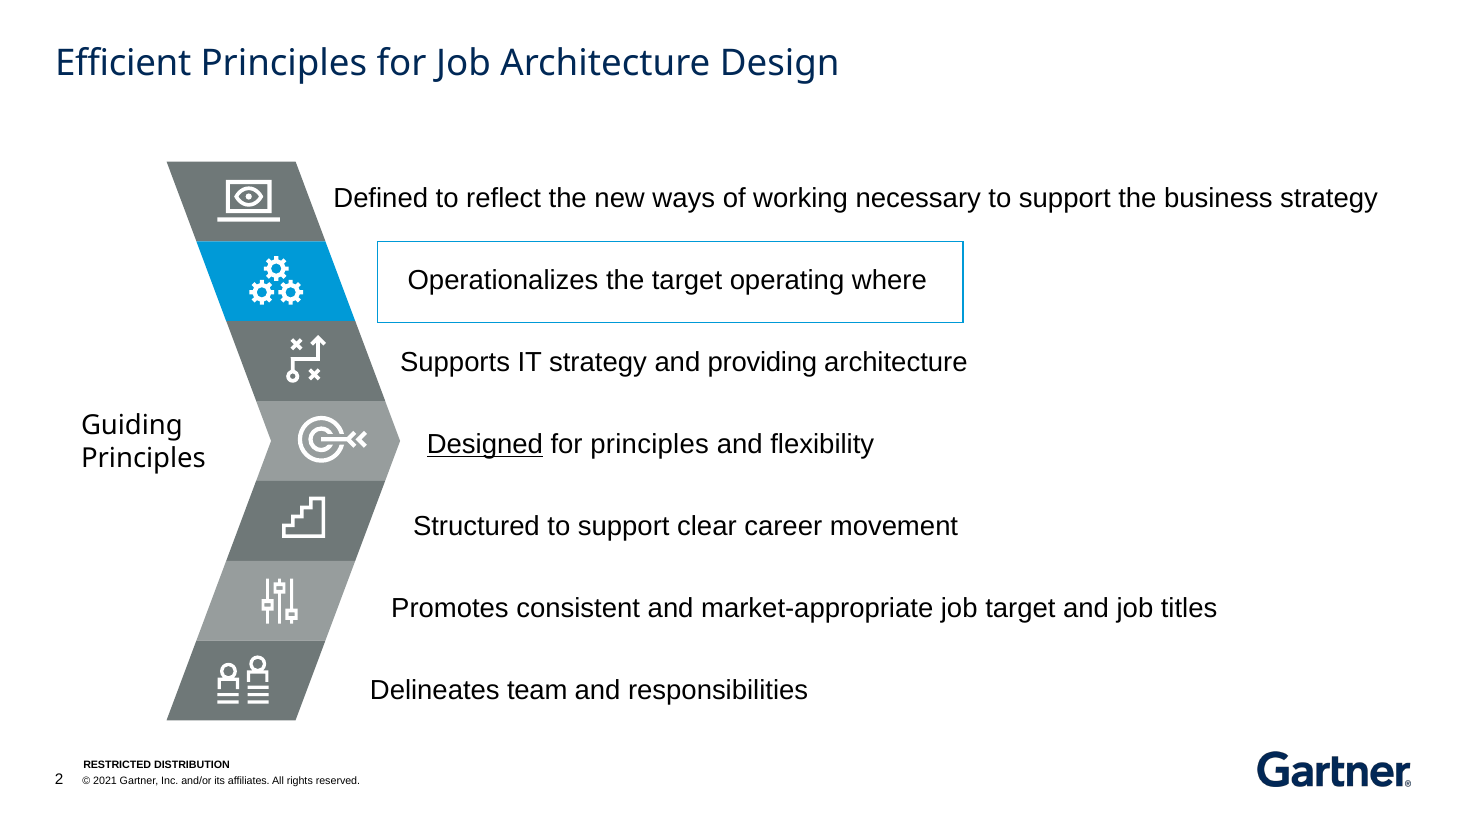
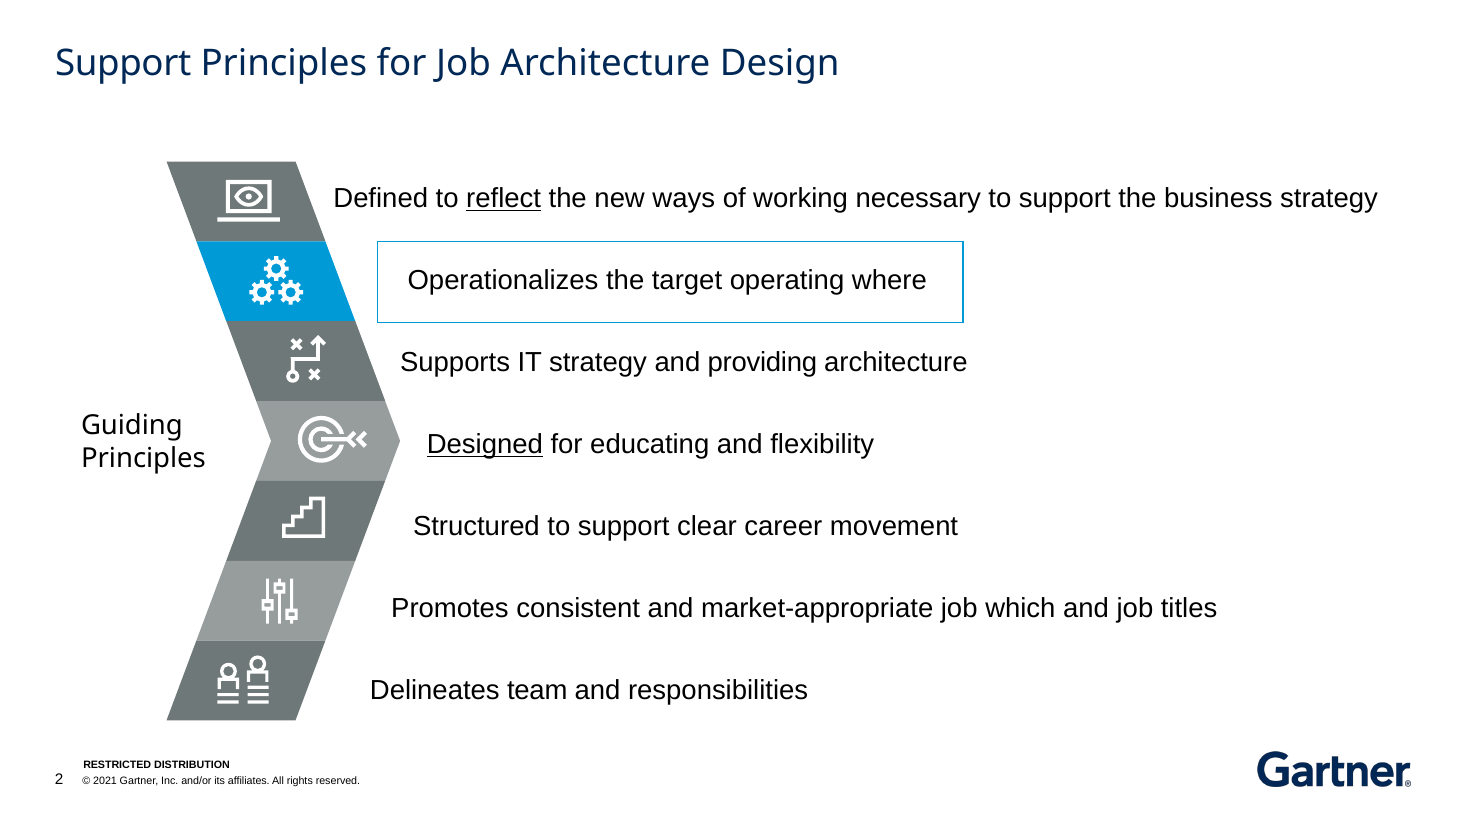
Efficient: Efficient -> Support (123, 64)
reflect underline: none -> present (504, 199)
for principles: principles -> educating (650, 445)
job target: target -> which (1020, 609)
